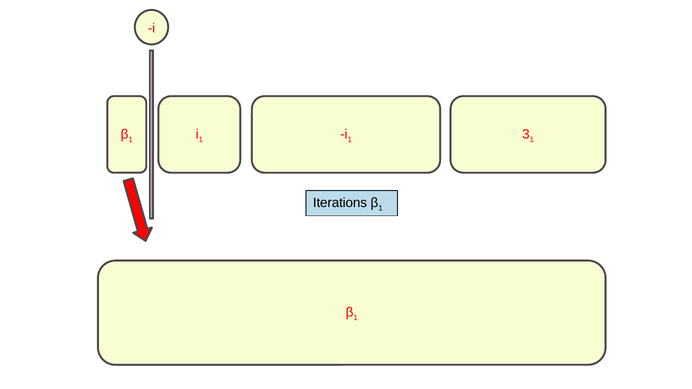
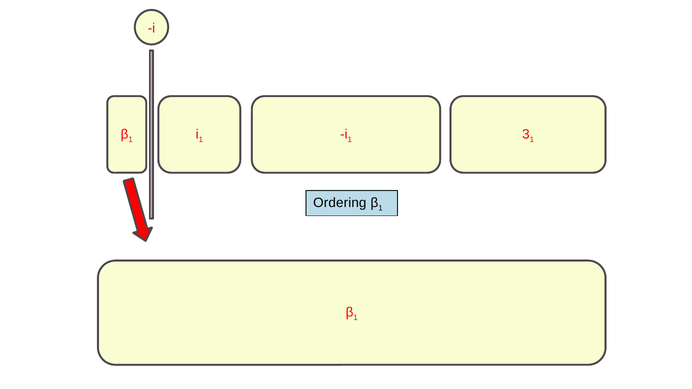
Iterations: Iterations -> Ordering (340, 203)
